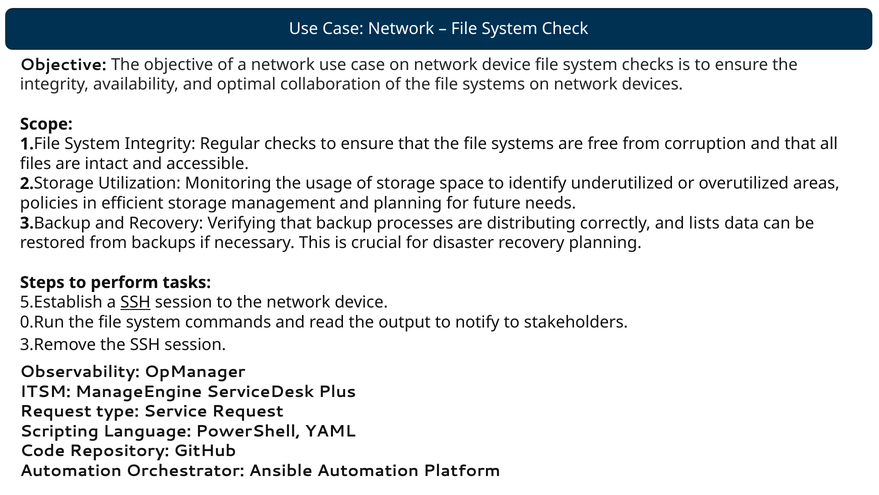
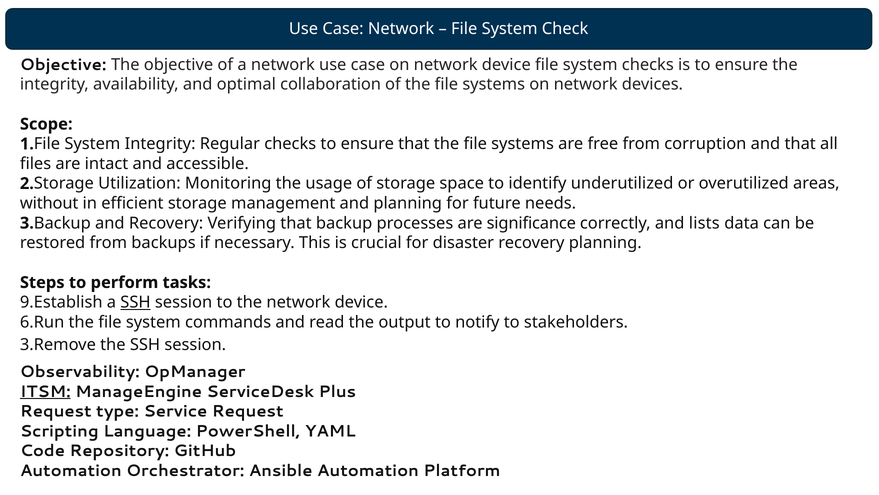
policies: policies -> without (49, 203)
distributing: distributing -> significance (531, 223)
5.Establish: 5.Establish -> 9.Establish (61, 302)
0.Run: 0.Run -> 6.Run (42, 322)
ITSM underline: none -> present (45, 391)
